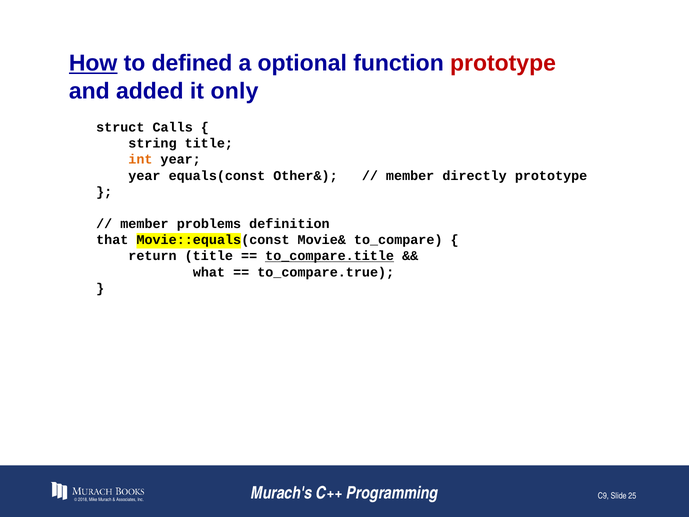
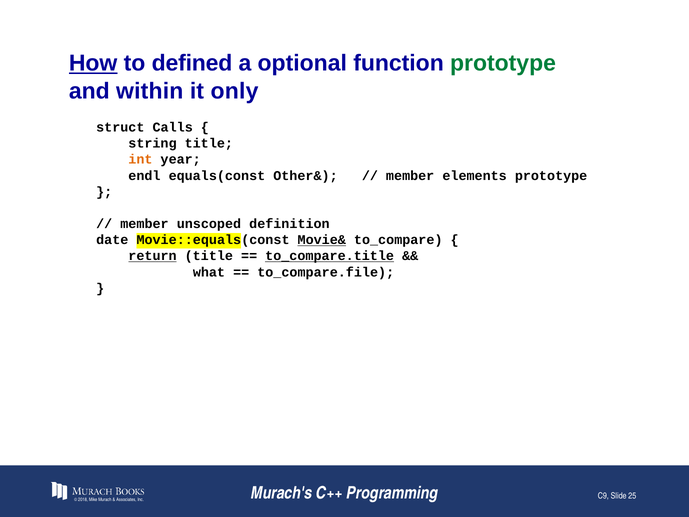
prototype colour: red -> green (503, 63)
added: added -> within (150, 91)
year: year -> endl (144, 176)
directly: directly -> elements (475, 176)
problems: problems -> unscoped (209, 224)
that: that -> date (112, 240)
Movie& underline: none -> present (322, 240)
return underline: none -> present (153, 256)
to_compare.true: to_compare.true -> to_compare.file (326, 272)
